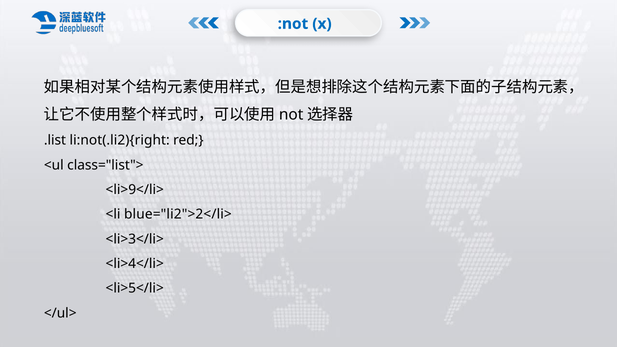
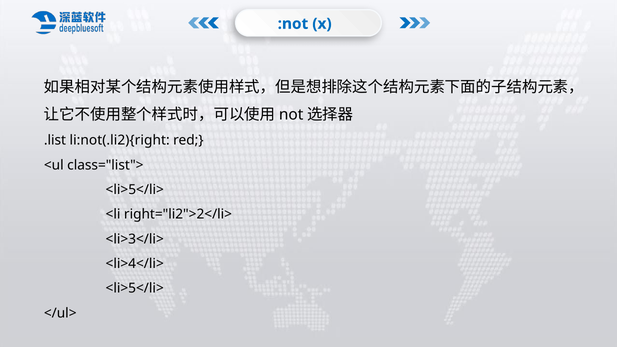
<li>9</li>: <li>9</li> -> <li>5</li> (135, 190)
blue="li2">2</li>: blue="li2">2</li> -> right="li2">2</li> (178, 214)
